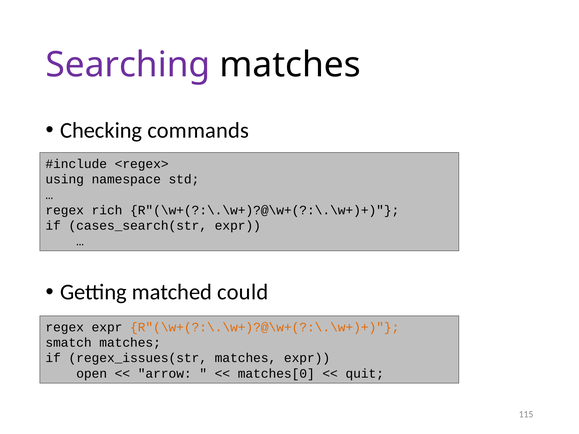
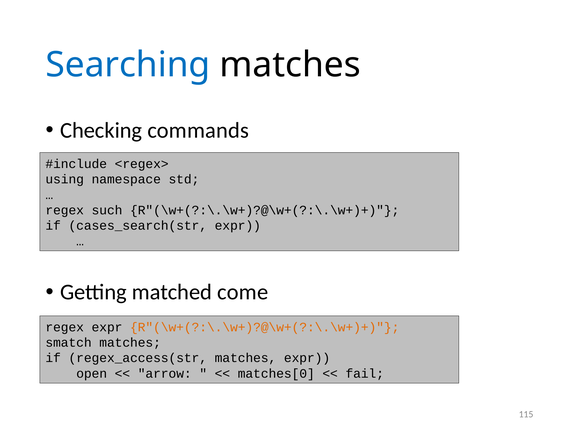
Searching colour: purple -> blue (128, 65)
rich: rich -> such (107, 210)
could: could -> come (243, 292)
regex_issues(str: regex_issues(str -> regex_access(str (138, 358)
quit: quit -> fail (365, 374)
